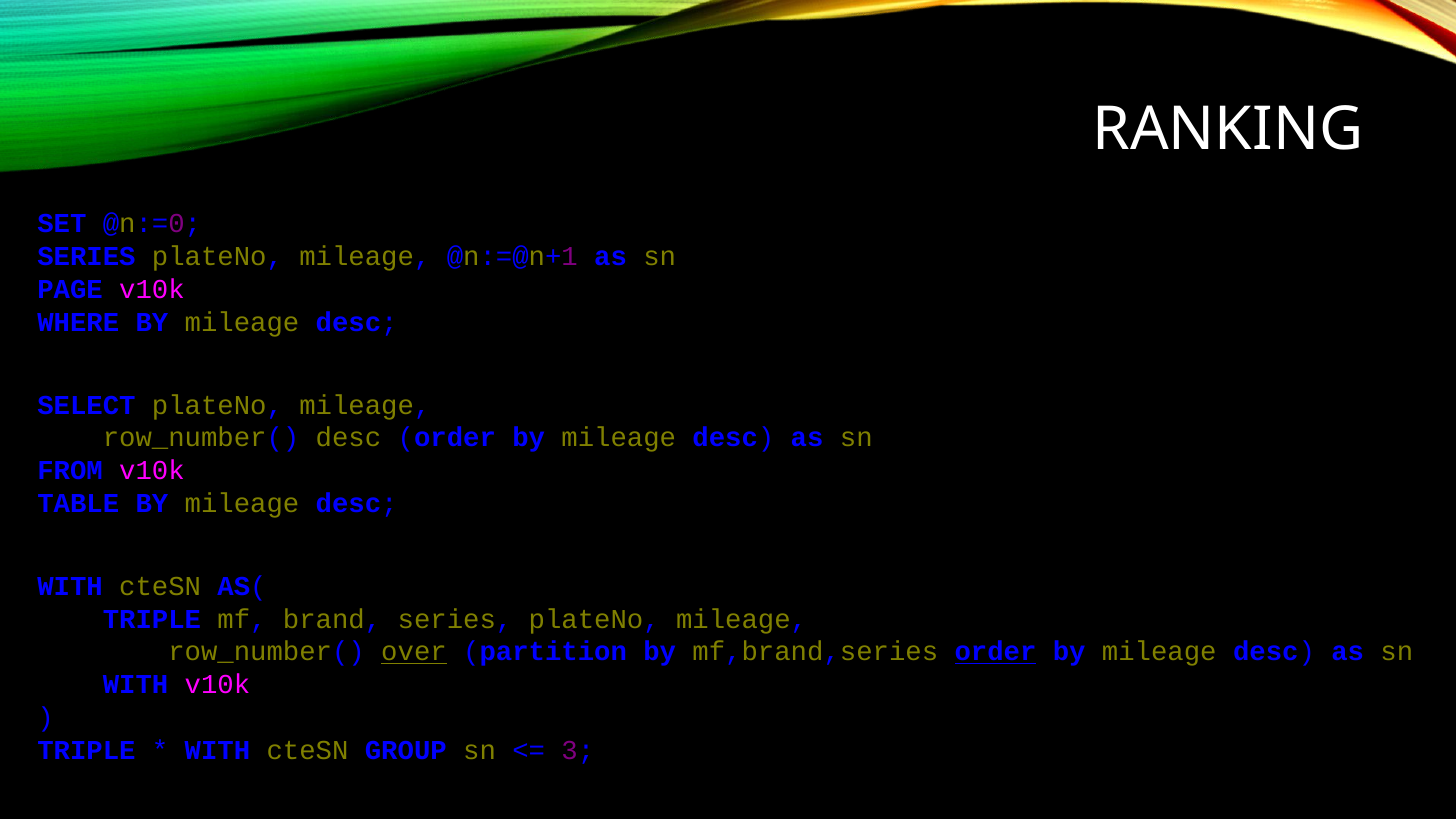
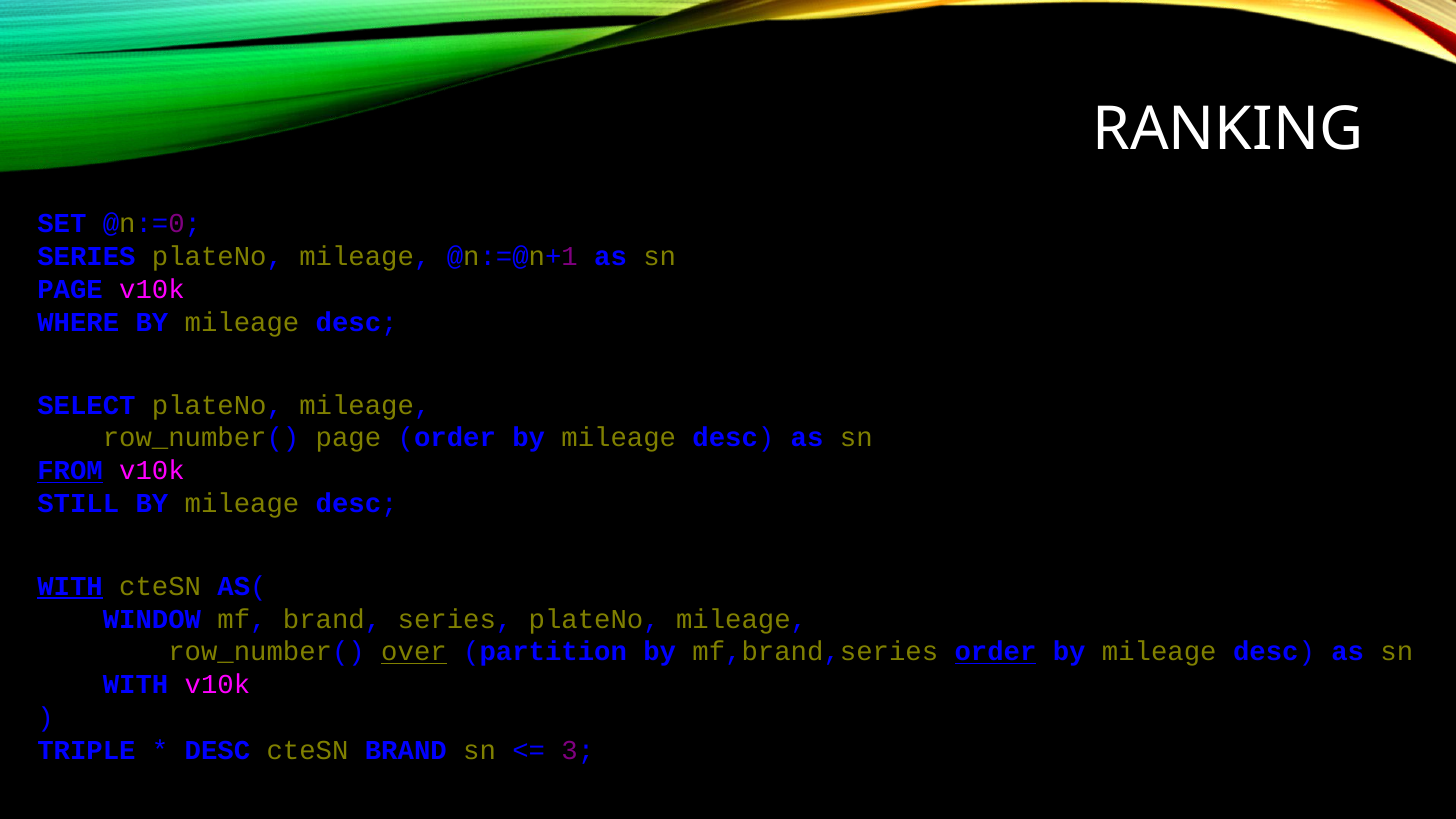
row_number( desc: desc -> page (348, 438)
FROM underline: none -> present (70, 471)
TABLE: TABLE -> STILL (78, 503)
WITH underline: none -> present (70, 586)
TRIPLE: TRIPLE -> WINDOW (152, 619)
WITH: WITH -> DESC (217, 750)
cteSN GROUP: GROUP -> BRAND (406, 750)
